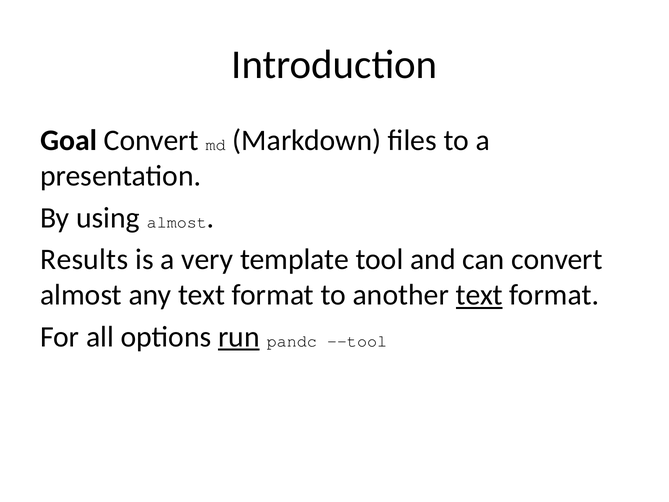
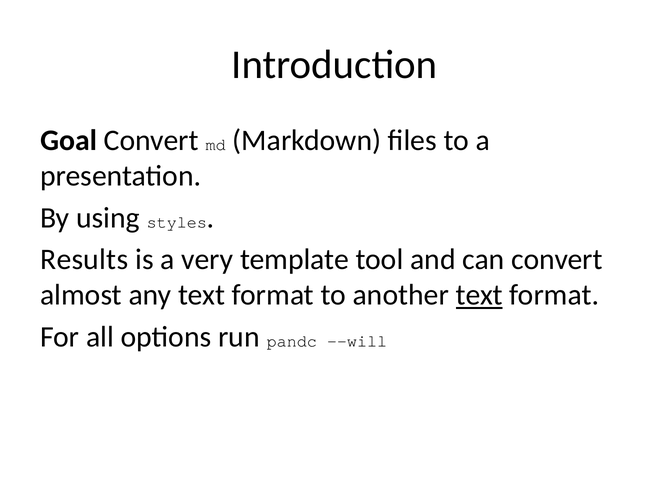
using almost: almost -> styles (177, 222)
run underline: present -> none (239, 337)
--tool: --tool -> --will (357, 341)
